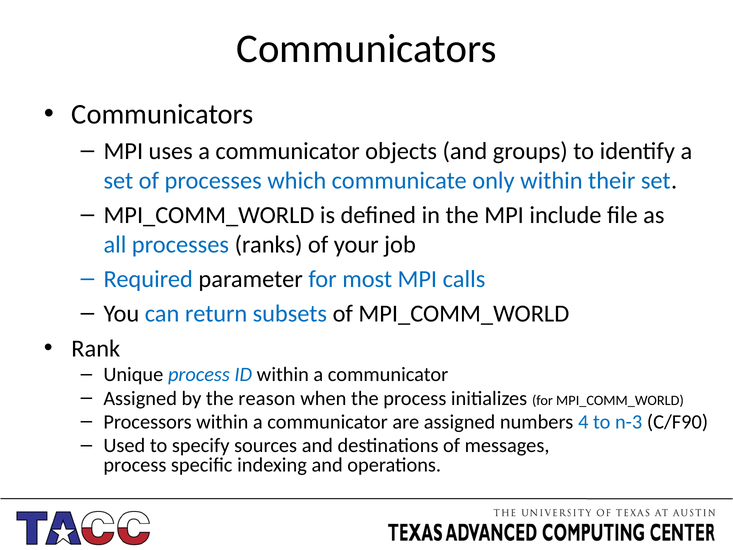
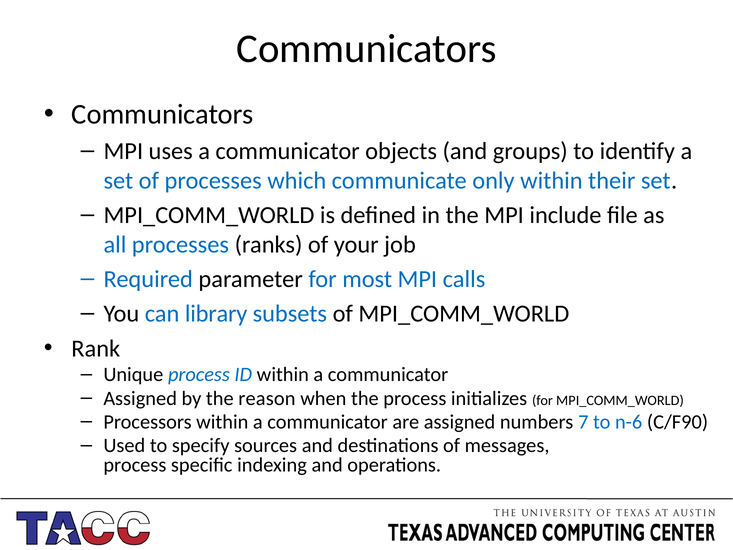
return: return -> library (216, 314)
4: 4 -> 7 (583, 422)
n-3: n-3 -> n-6 (629, 422)
